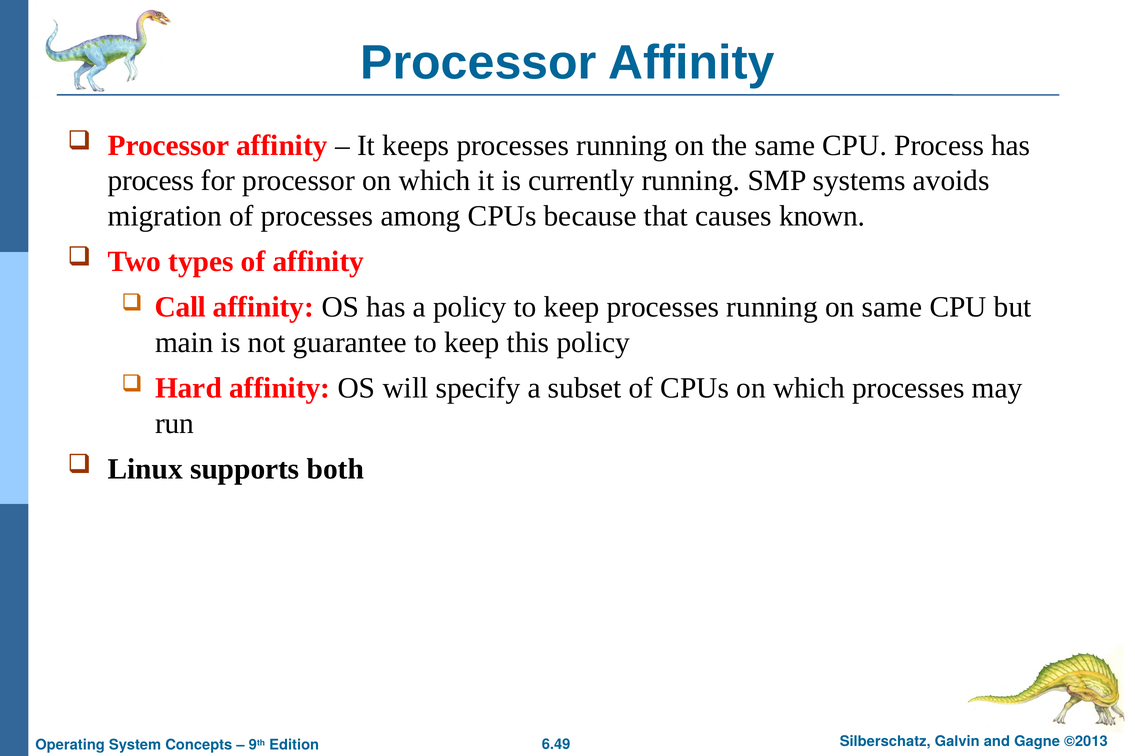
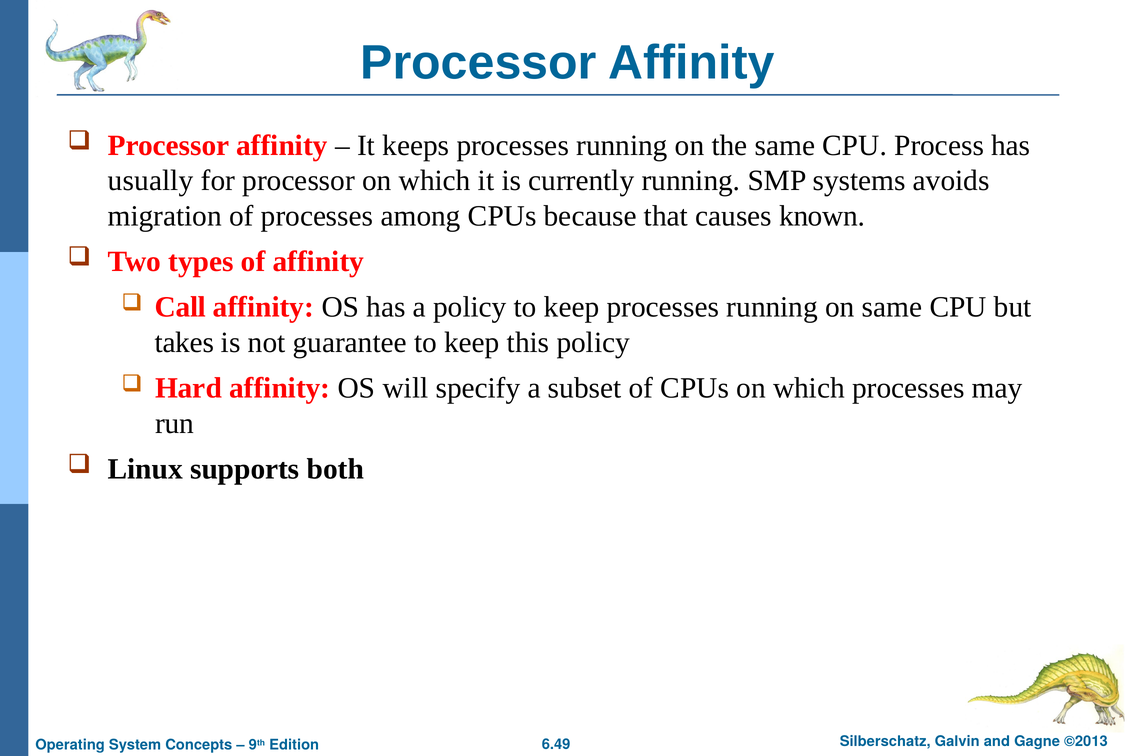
process: process -> usually (151, 181)
main: main -> takes (185, 343)
